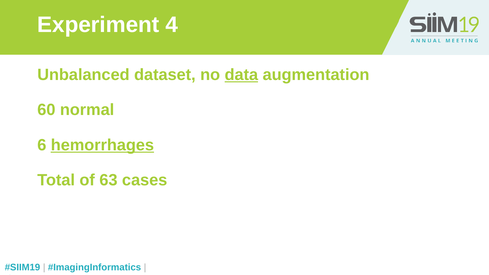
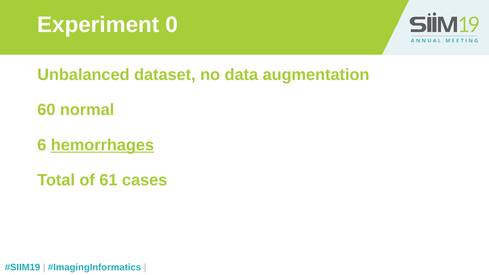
4: 4 -> 0 (172, 25)
data underline: present -> none (241, 75)
63: 63 -> 61 (108, 180)
